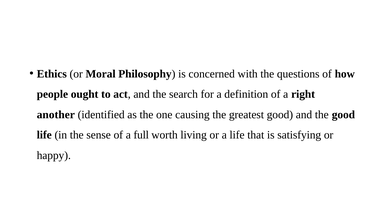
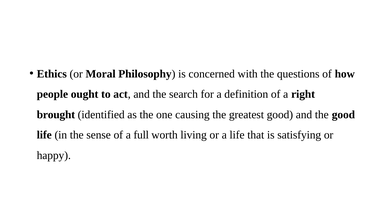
another: another -> brought (56, 114)
